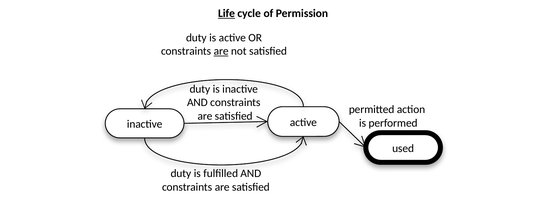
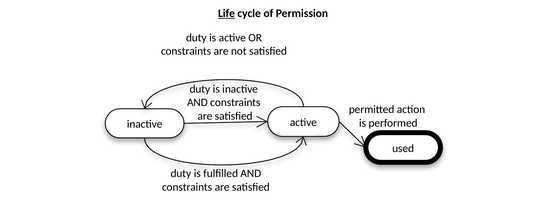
are underline: present -> none (221, 51)
